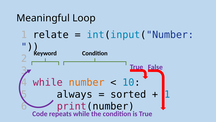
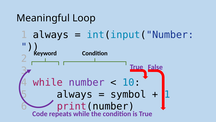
1 relate: relate -> always (51, 35)
number colour: orange -> purple (87, 82)
sorted: sorted -> symbol (128, 94)
